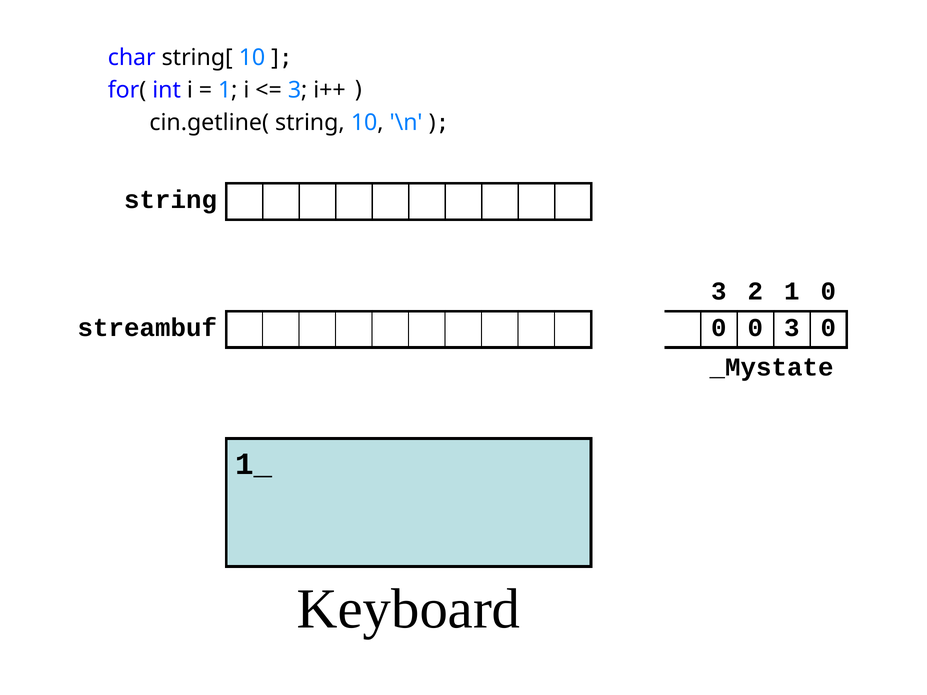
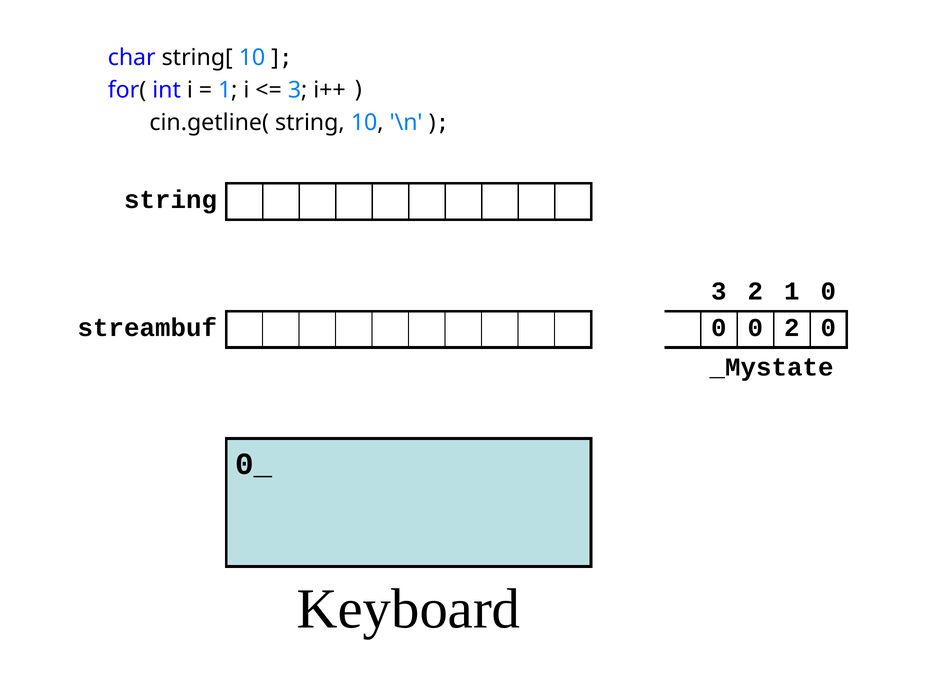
0 3: 3 -> 2 (792, 328)
1_: 1_ -> 0_ (254, 464)
